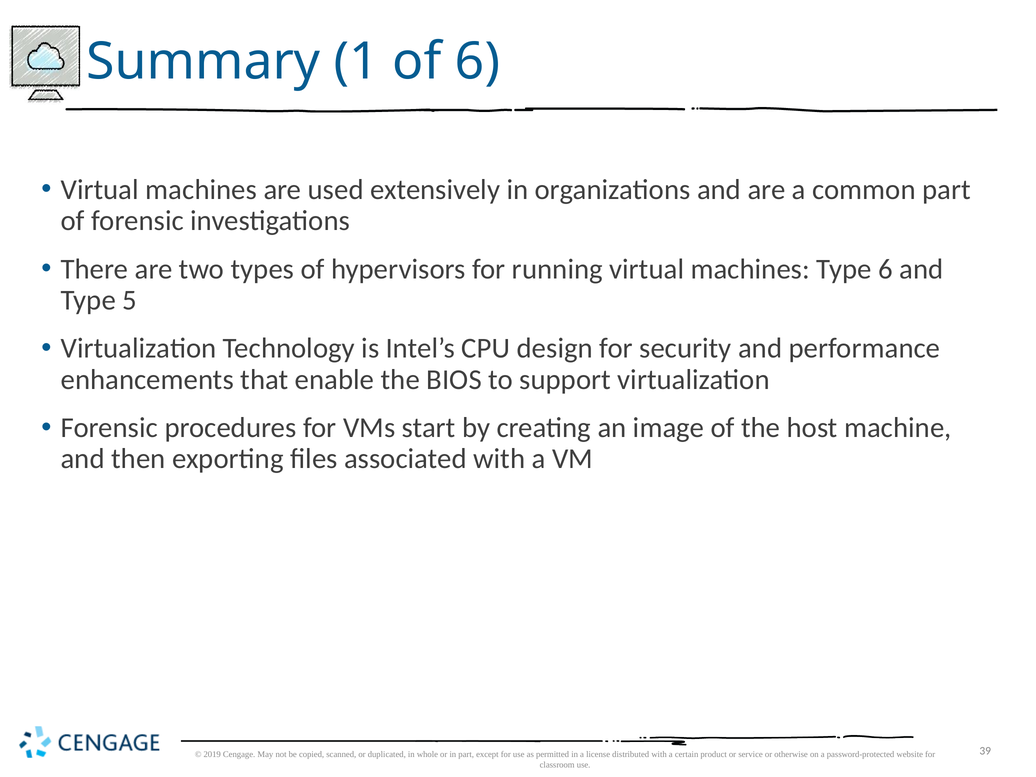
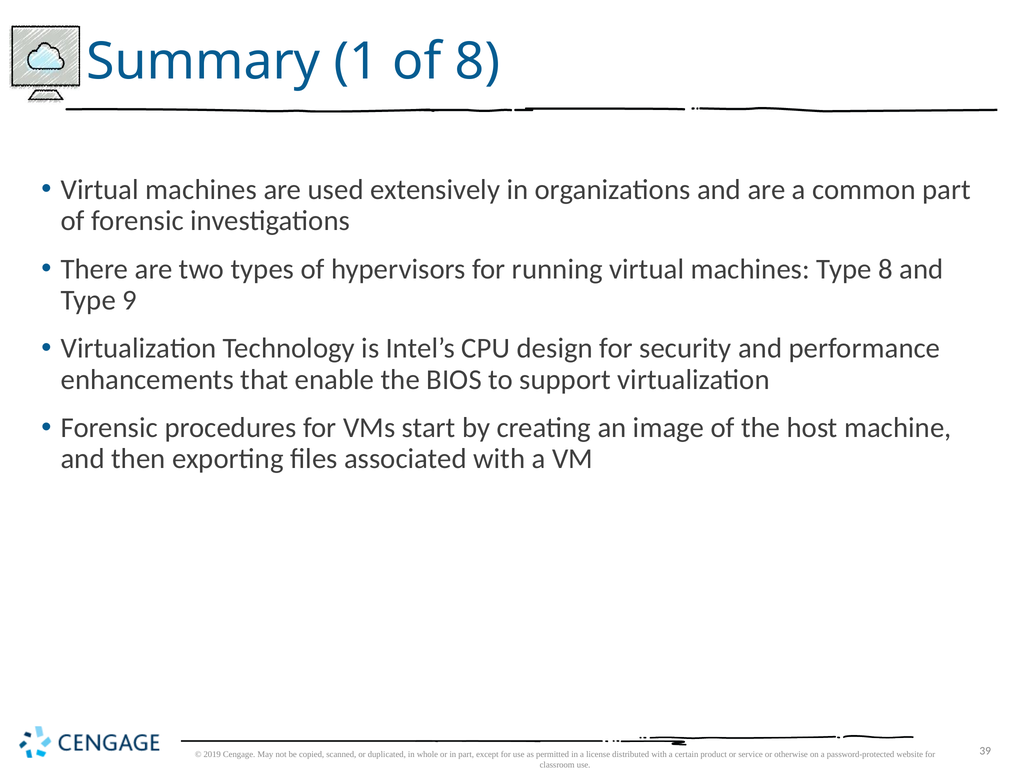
of 6: 6 -> 8 (477, 62)
Type 6: 6 -> 8 (885, 269)
5: 5 -> 9 (130, 300)
